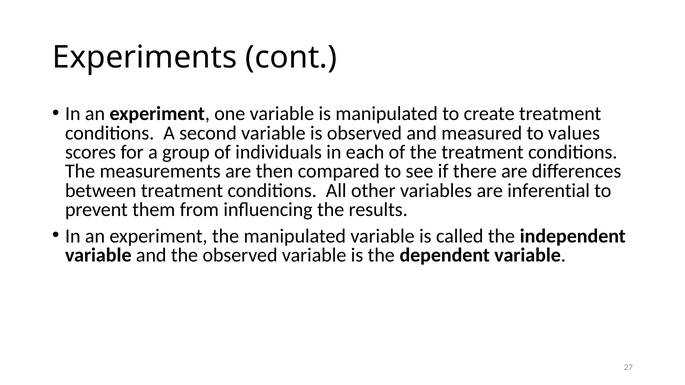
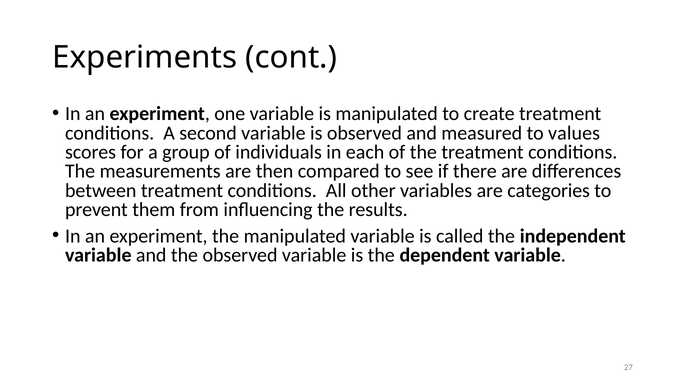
inferential: inferential -> categories (549, 191)
